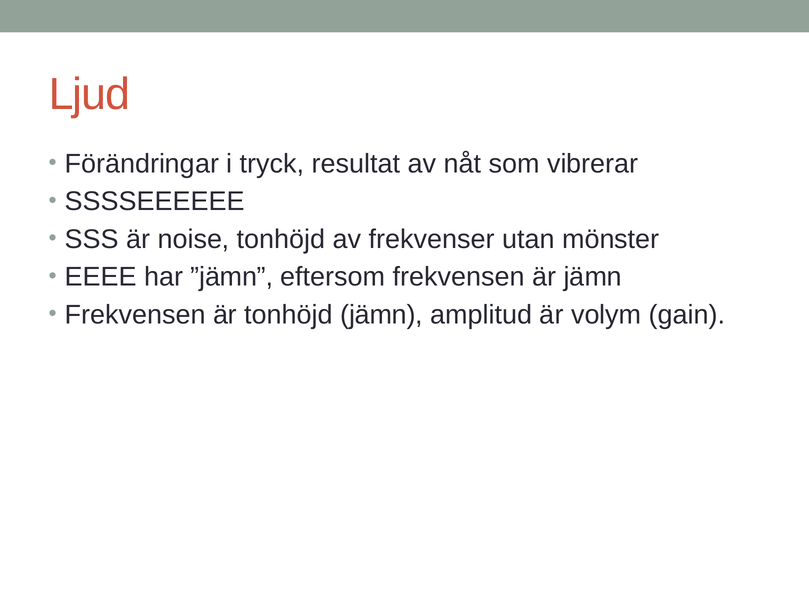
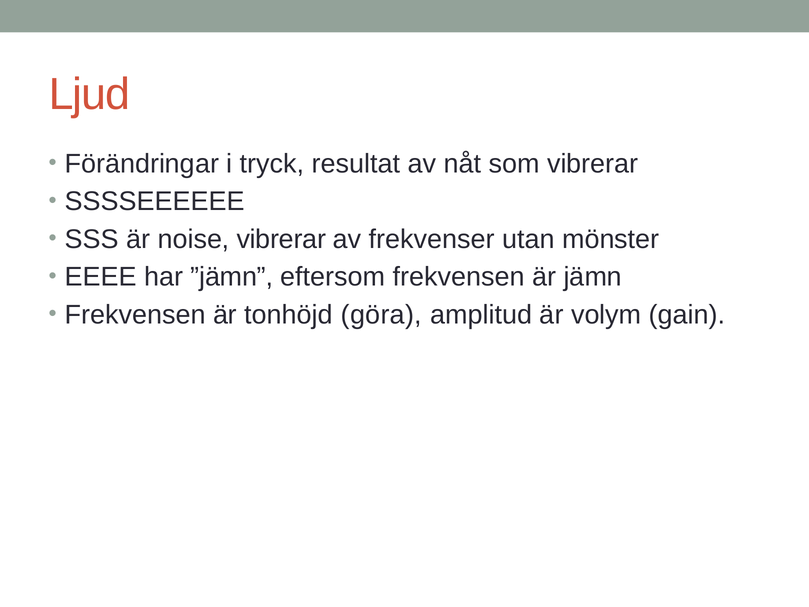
noise tonhöjd: tonhöjd -> vibrerar (281, 239)
tonhöjd jämn: jämn -> göra (381, 315)
